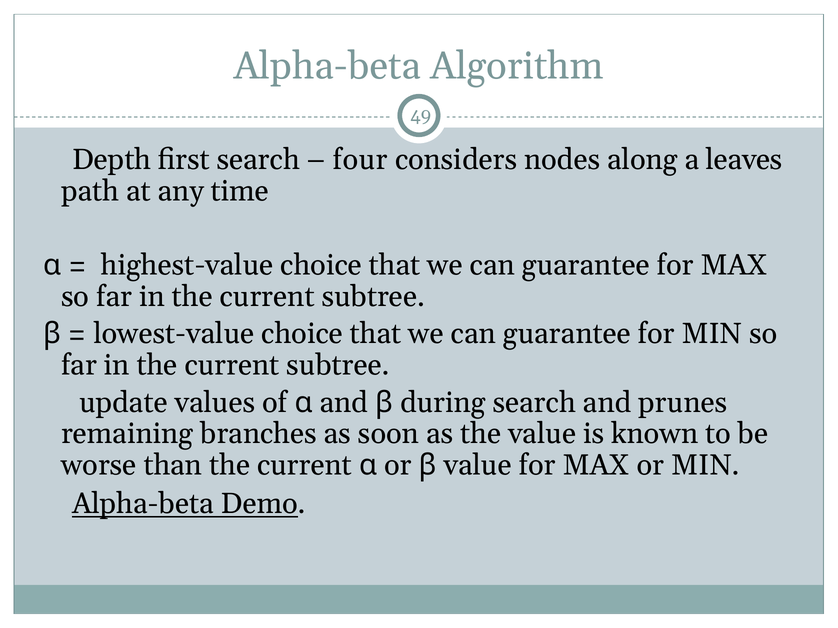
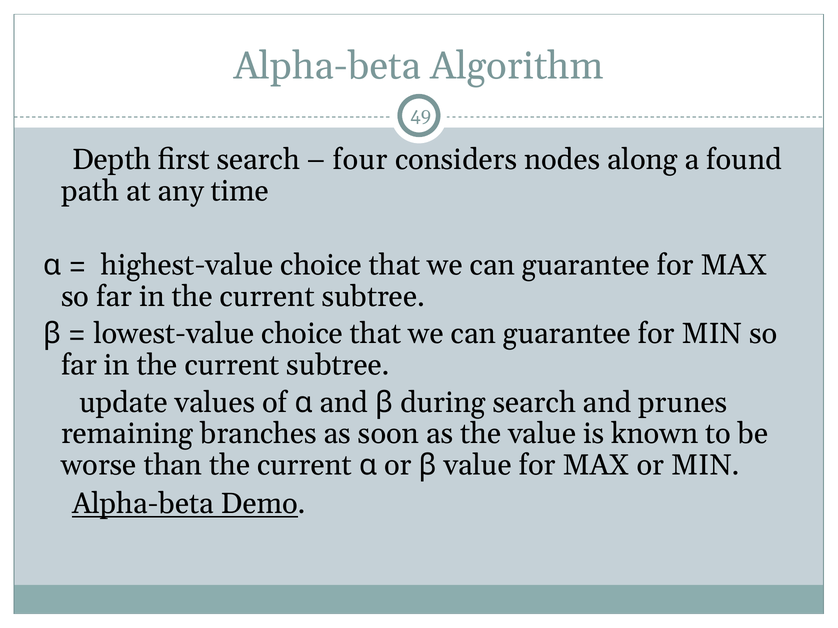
leaves: leaves -> found (744, 160)
